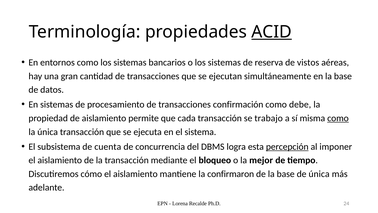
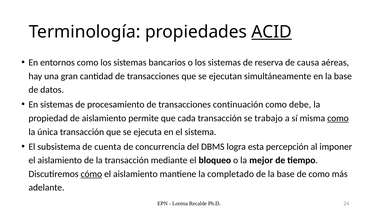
vistos: vistos -> causa (308, 62)
confirmación: confirmación -> continuación (238, 104)
percepción underline: present -> none (287, 146)
cómo underline: none -> present (91, 174)
confirmaron: confirmaron -> completado (231, 174)
de única: única -> como (319, 174)
